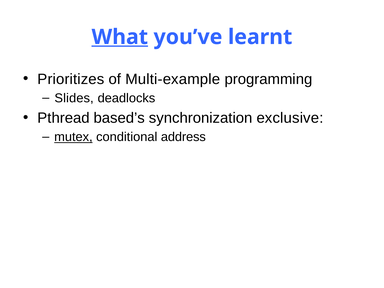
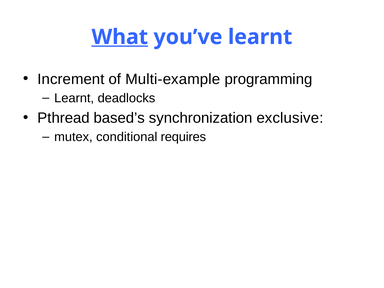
Prioritizes: Prioritizes -> Increment (71, 79)
Slides: Slides -> Learnt (74, 98)
mutex underline: present -> none (73, 137)
address: address -> requires (183, 137)
